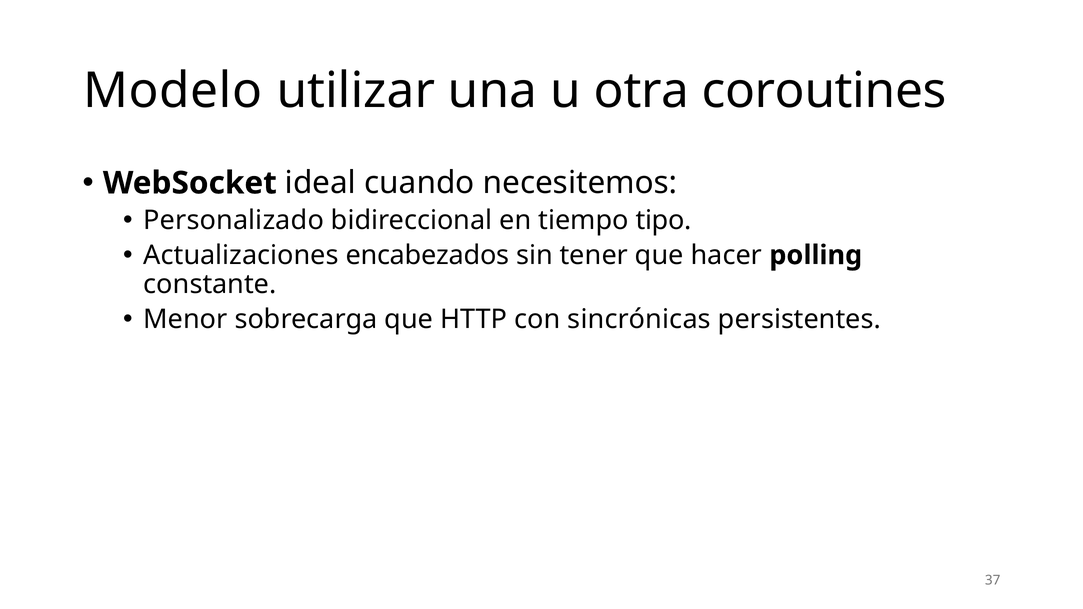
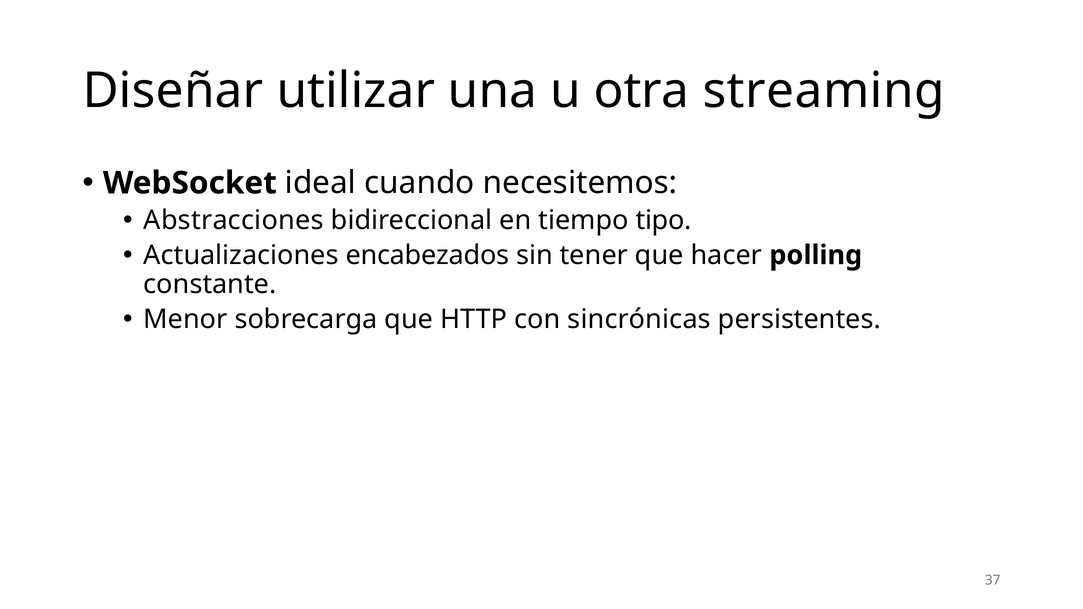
Modelo: Modelo -> Diseñar (173, 91)
coroutines: coroutines -> streaming (824, 91)
Personalizado: Personalizado -> Abstracciones (234, 220)
